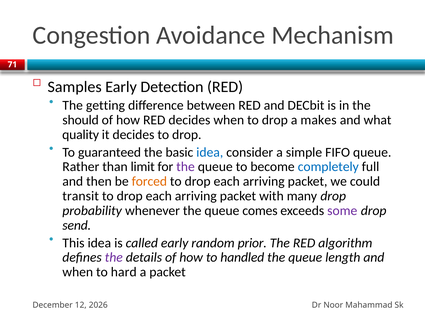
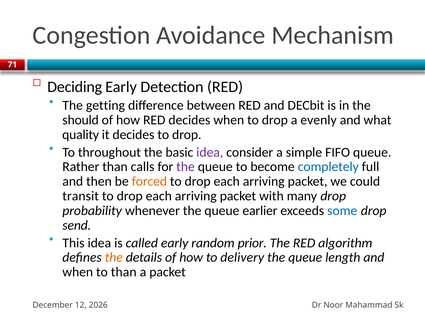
Samples: Samples -> Deciding (75, 87)
makes: makes -> evenly (319, 120)
guaranteed: guaranteed -> throughout (109, 153)
idea colour: blue -> purple (210, 153)
limit: limit -> calls (143, 167)
comes: comes -> earlier (260, 211)
some colour: purple -> blue (342, 211)
the colour: purple -> orange (114, 258)
handled: handled -> delivery (242, 258)
to hard: hard -> than (124, 273)
